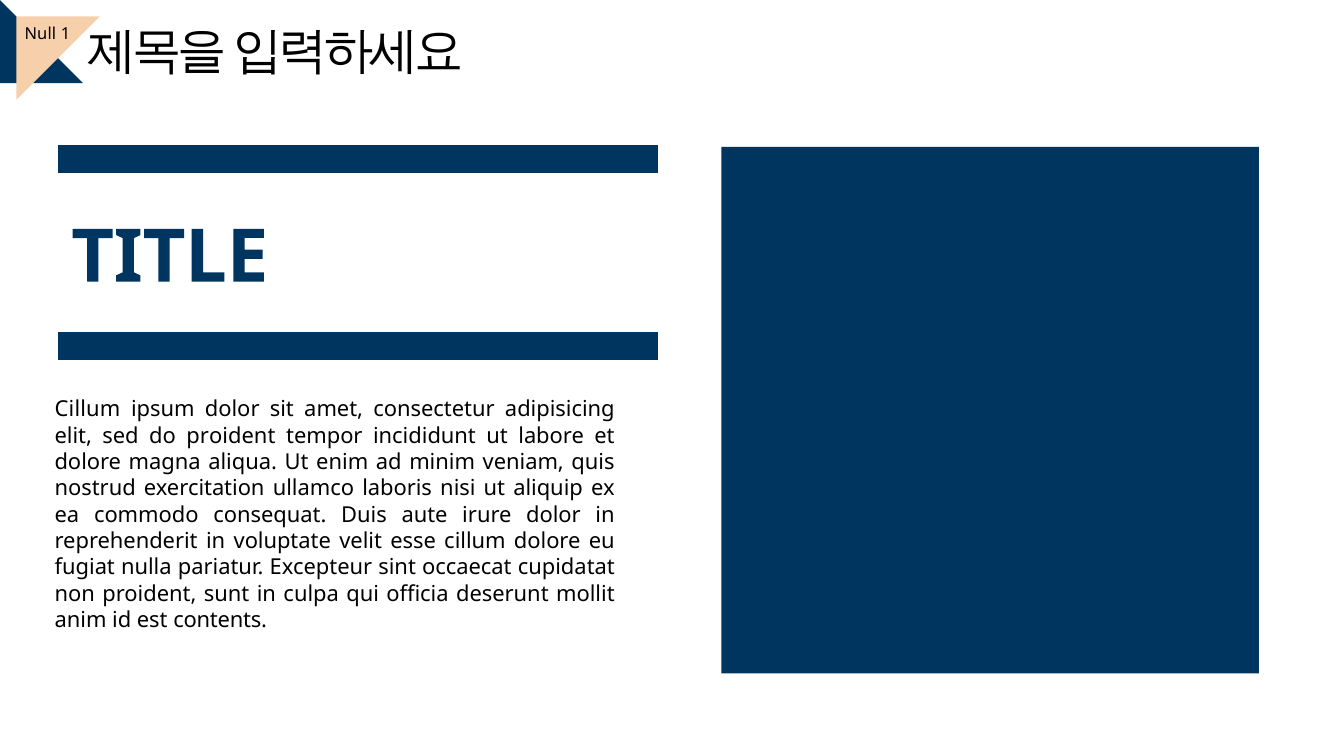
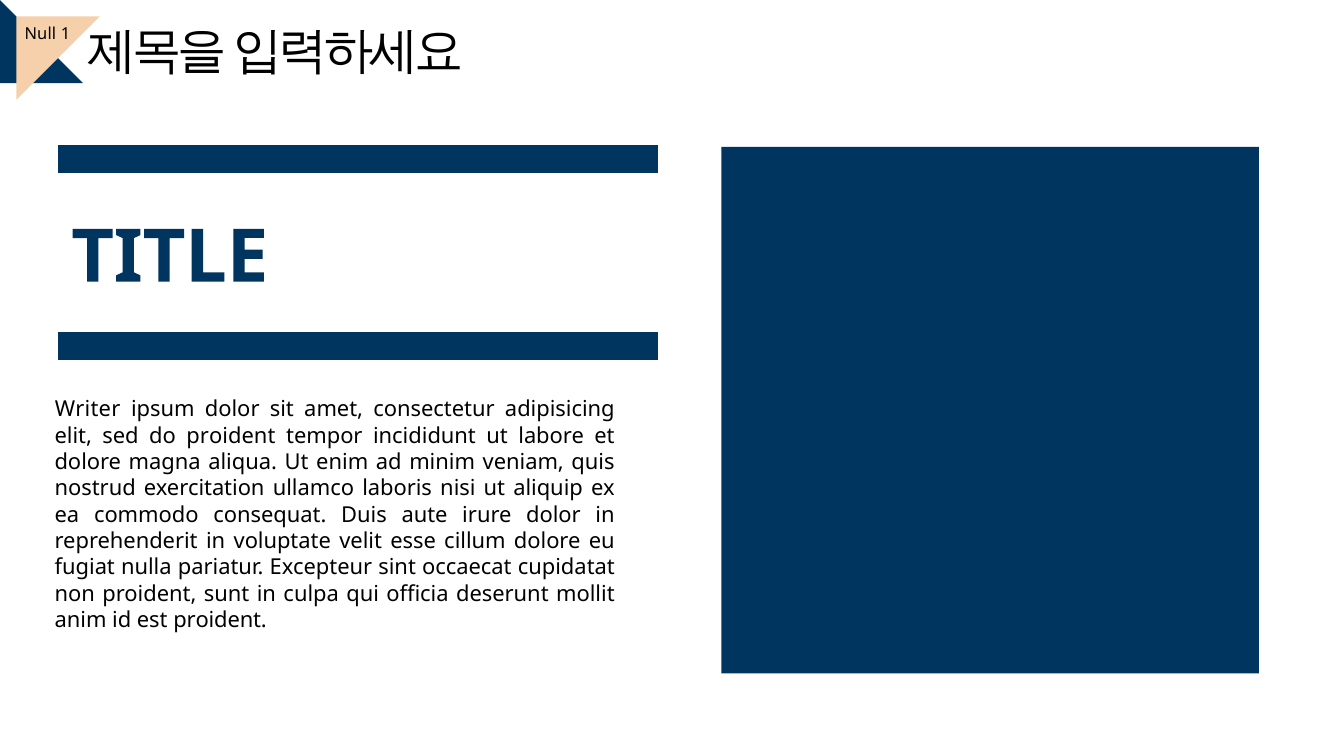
Cillum: Cillum -> Writer (88, 409)
est contents: contents -> proident (220, 620)
